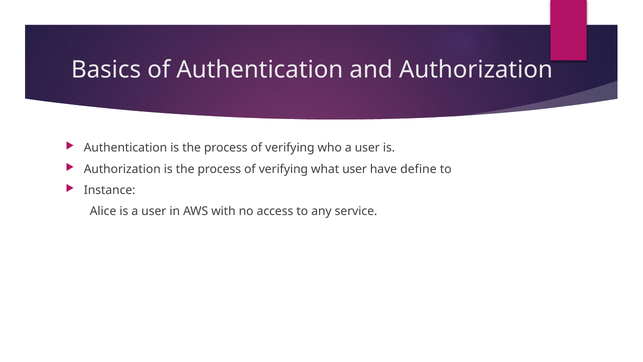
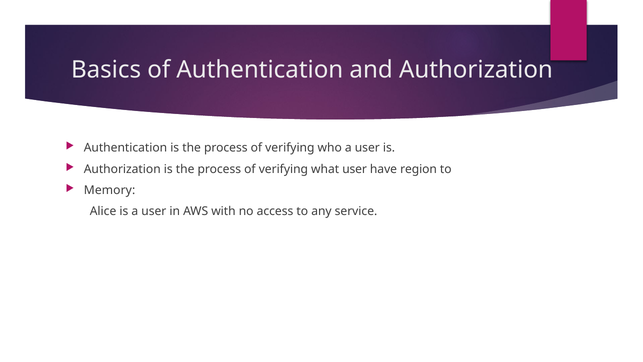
define: define -> region (419, 169)
Instance: Instance -> Memory (110, 190)
